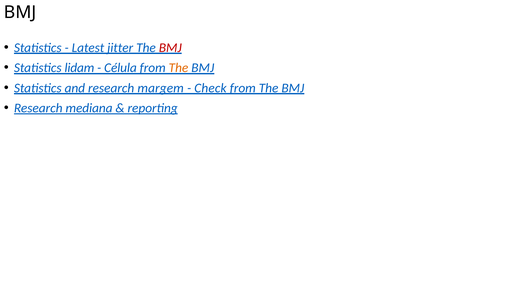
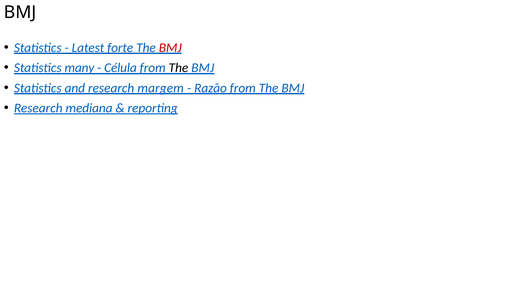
jitter: jitter -> forte (120, 48)
lidam: lidam -> many (79, 68)
The colour: orange -> black (178, 68)
Check: Check -> Razão (211, 88)
